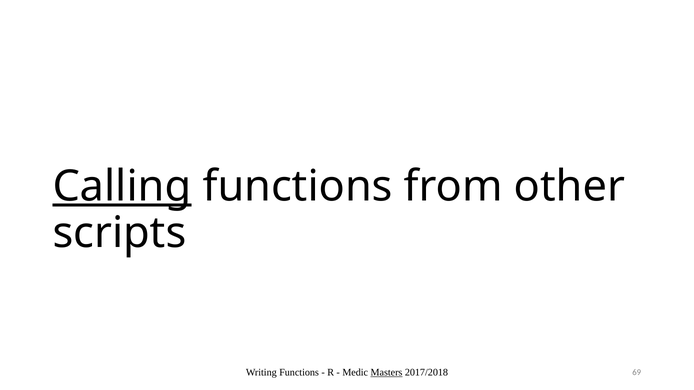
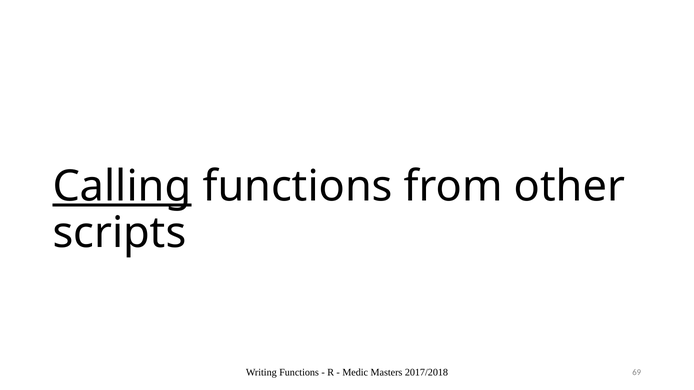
Masters underline: present -> none (387, 373)
